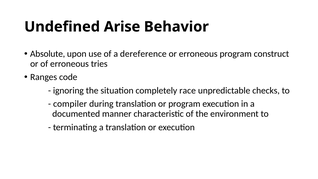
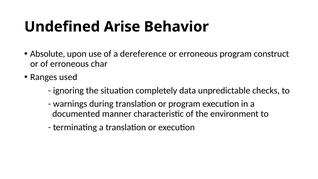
tries: tries -> char (99, 64)
code: code -> used (68, 77)
race: race -> data (188, 90)
compiler: compiler -> warnings (70, 104)
